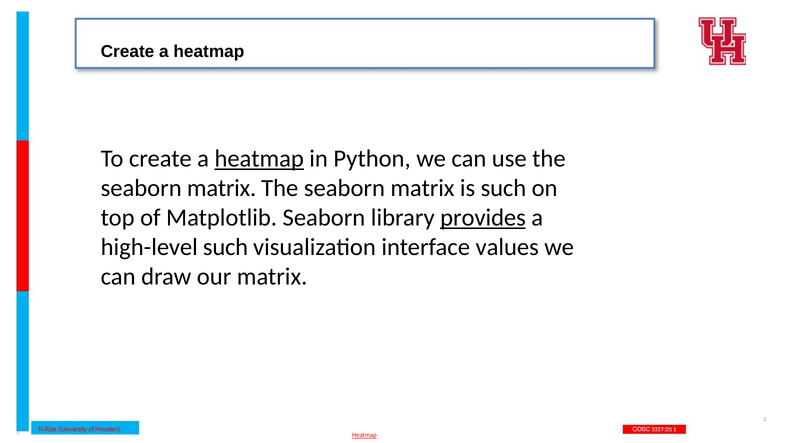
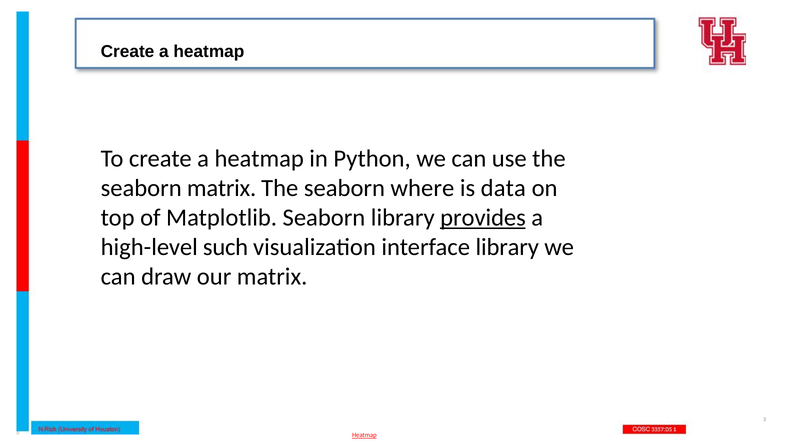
heatmap underline: present -> none (259, 159)
matrix: matrix -> where (422, 188)
is such: such -> data (503, 188)
interface values: values -> library (507, 247)
